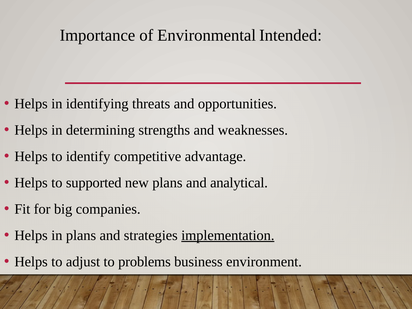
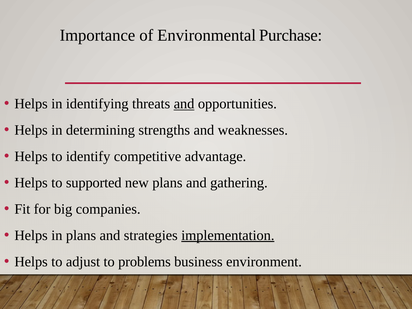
Intended: Intended -> Purchase (291, 35)
and underline: none -> present (184, 104)
analytical: analytical -> gathering (239, 183)
